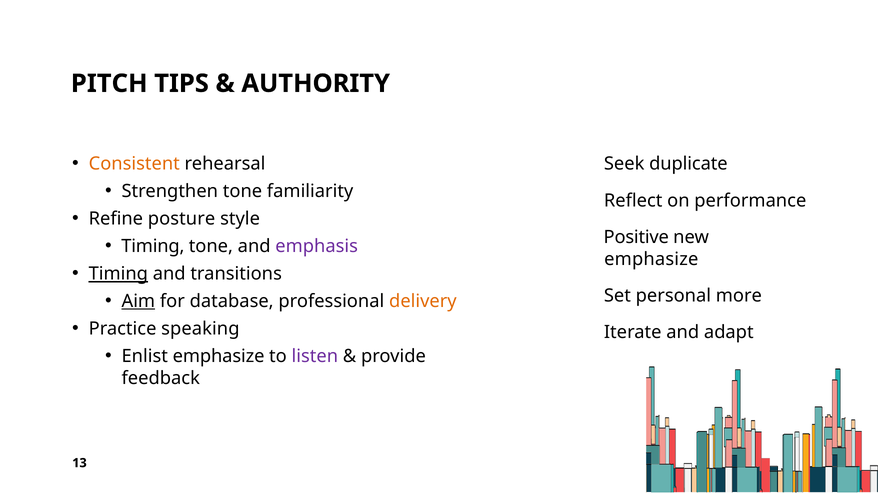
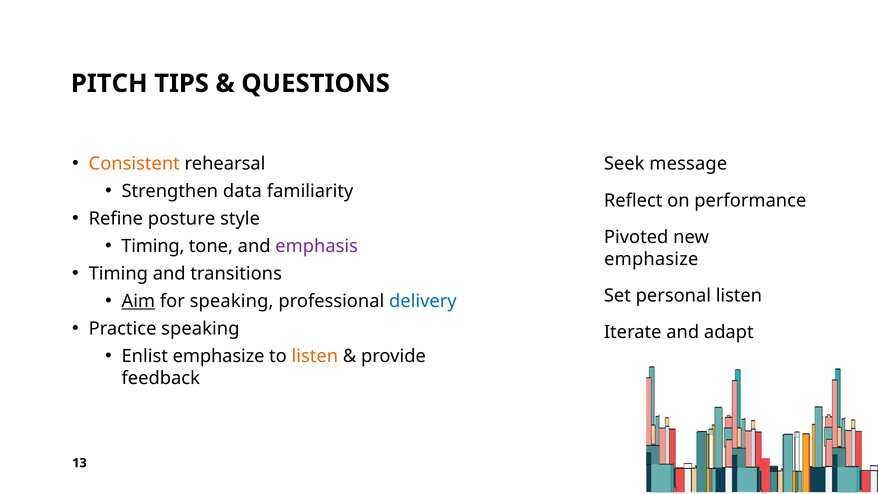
AUTHORITY: AUTHORITY -> QUESTIONS (316, 83)
duplicate: duplicate -> message (688, 164)
Strengthen tone: tone -> data (242, 191)
Positive: Positive -> Pivoted (636, 237)
Timing underline: present -> none (118, 274)
personal more: more -> listen (739, 296)
for database: database -> speaking (232, 301)
delivery colour: orange -> blue (423, 301)
listen colour: purple -> orange (315, 356)
